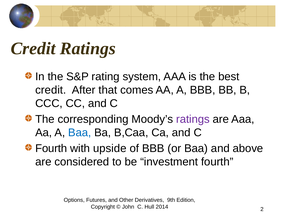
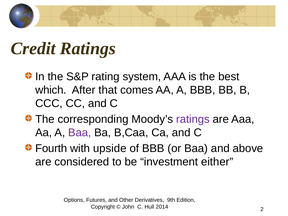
credit: credit -> which (51, 90)
Baa colour: blue -> purple (80, 133)
investment fourth: fourth -> either (217, 162)
